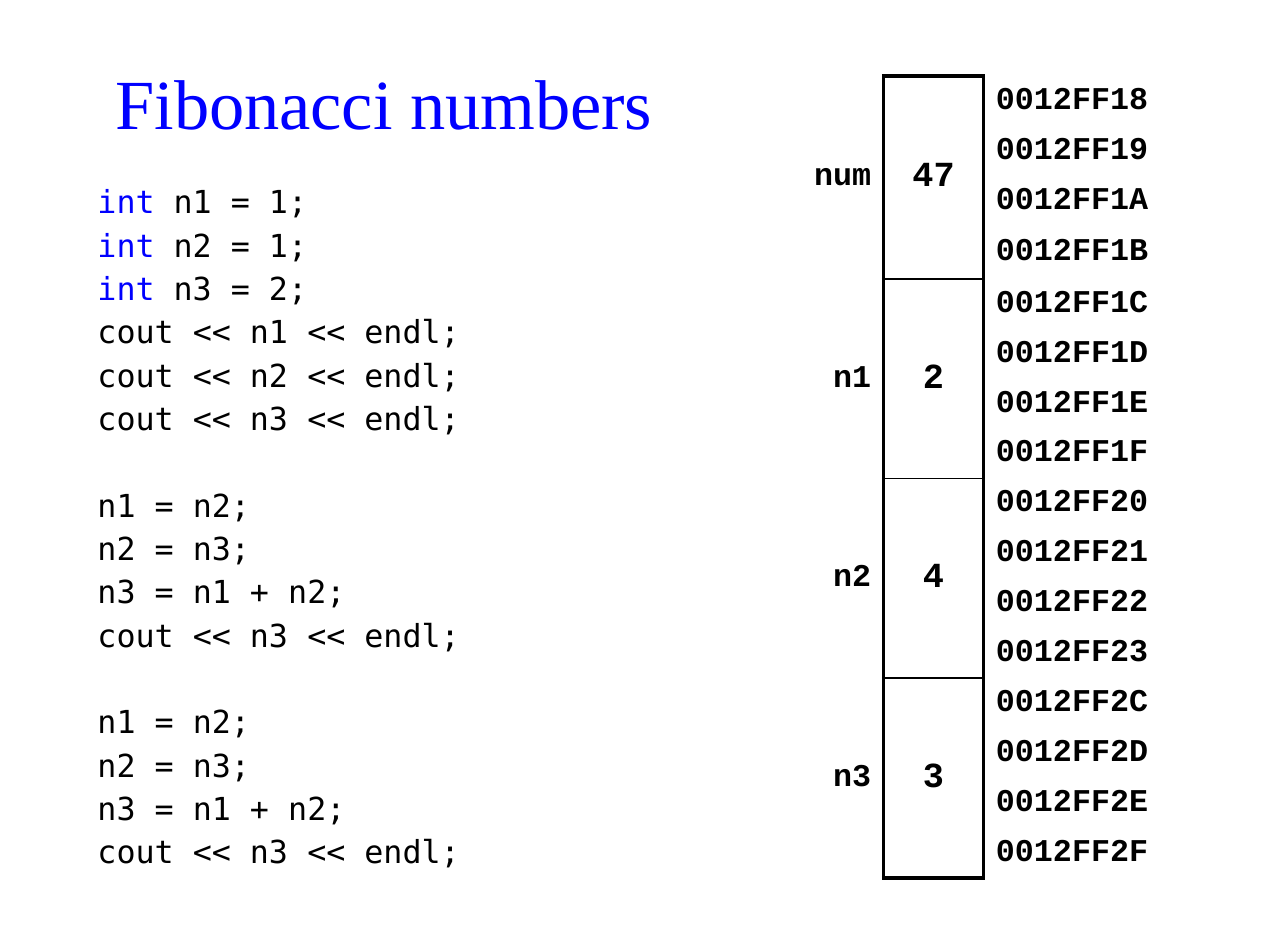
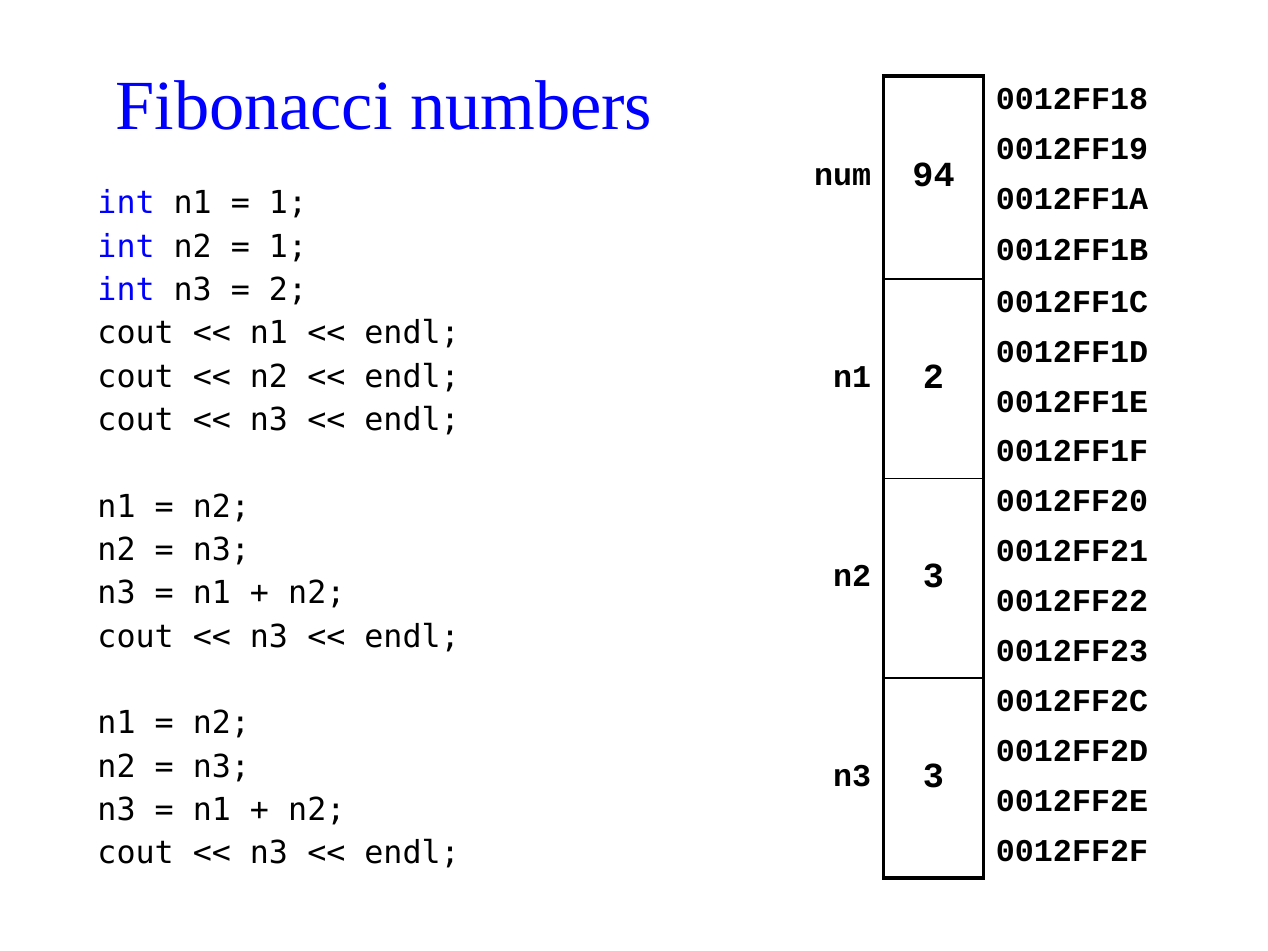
47: 47 -> 94 (934, 175)
n2 4: 4 -> 3 (934, 576)
